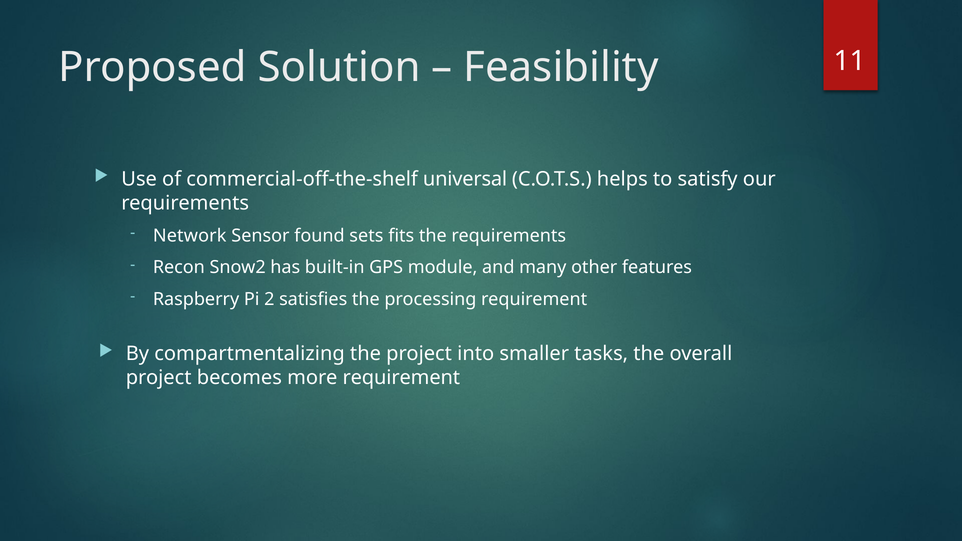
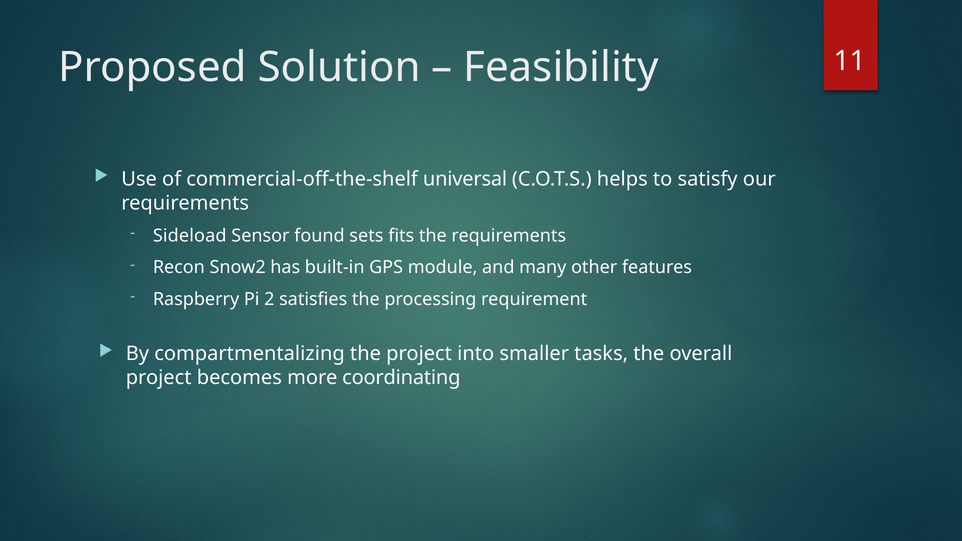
Network: Network -> Sideload (190, 236)
more requirement: requirement -> coordinating (401, 378)
